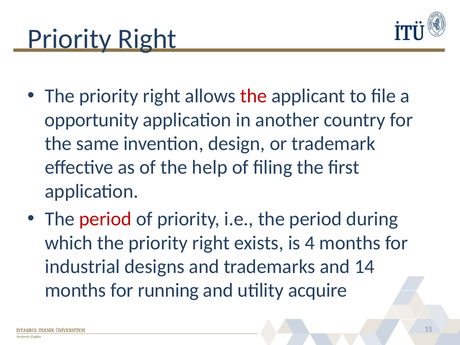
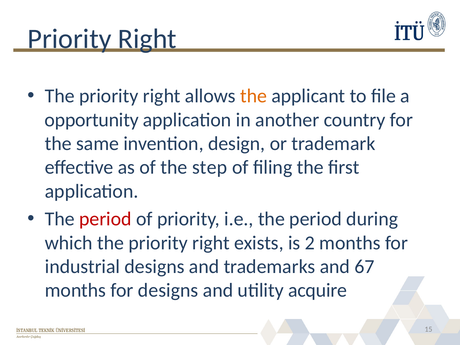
the colour: red -> orange (253, 96)
help: help -> step (210, 167)
4: 4 -> 2 (310, 243)
14: 14 -> 67 (364, 267)
for running: running -> designs (168, 290)
